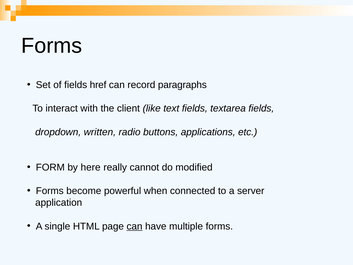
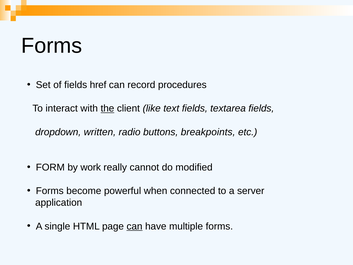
paragraphs: paragraphs -> procedures (182, 85)
the underline: none -> present (107, 108)
applications: applications -> breakpoints (208, 132)
here: here -> work (91, 167)
